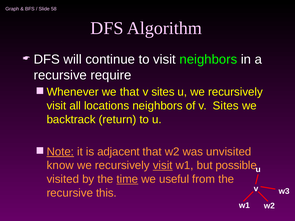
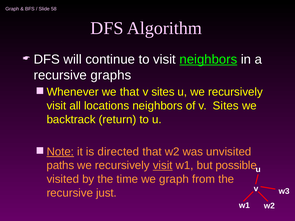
neighbors underline: none -> present (208, 59)
require: require -> graphs (111, 75)
adjacent: adjacent -> directed (118, 152)
know: know -> paths (60, 166)
time underline: present -> none (127, 179)
we useful: useful -> graph (174, 179)
this: this -> just (106, 193)
